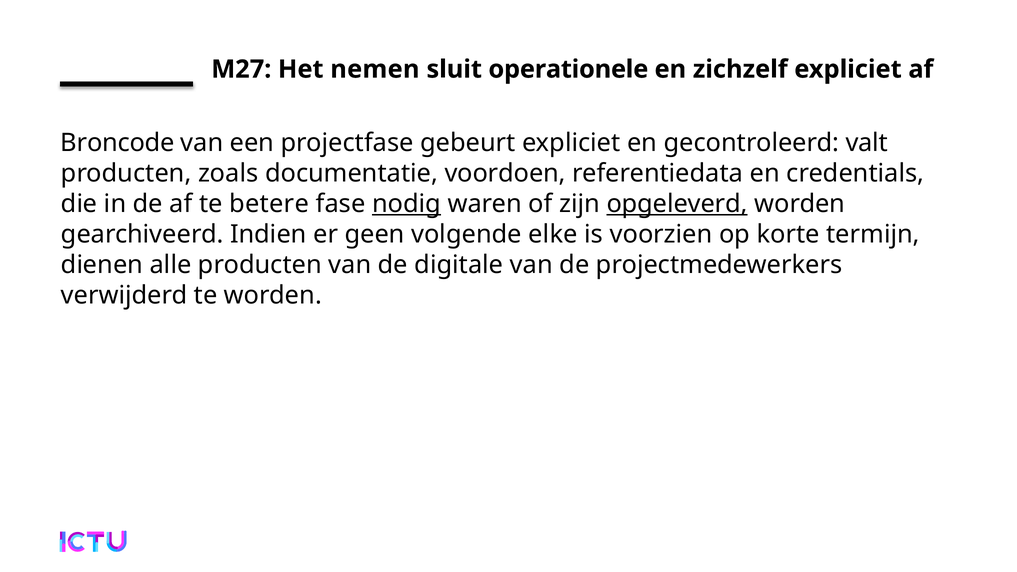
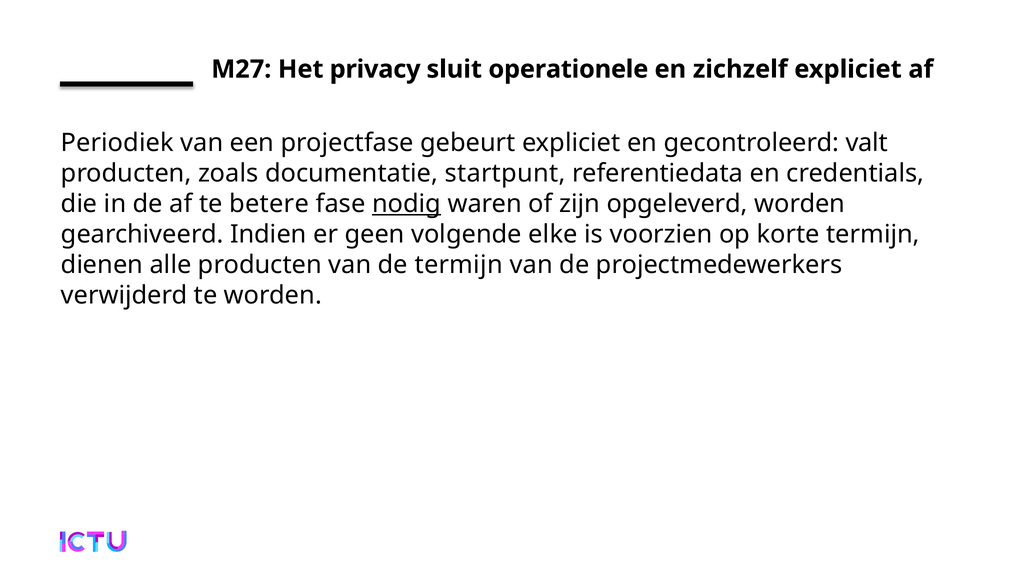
nemen: nemen -> privacy (375, 69)
Broncode: Broncode -> Periodiek (117, 143)
voordoen: voordoen -> startpunt (505, 173)
opgeleverd underline: present -> none (677, 204)
de digitale: digitale -> termijn (459, 265)
